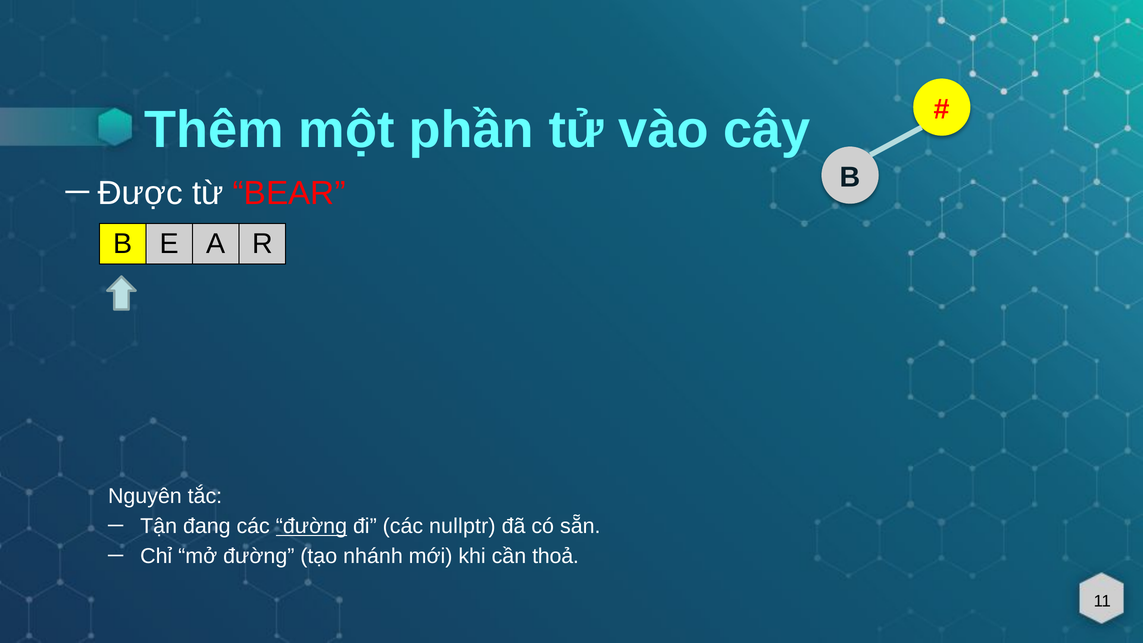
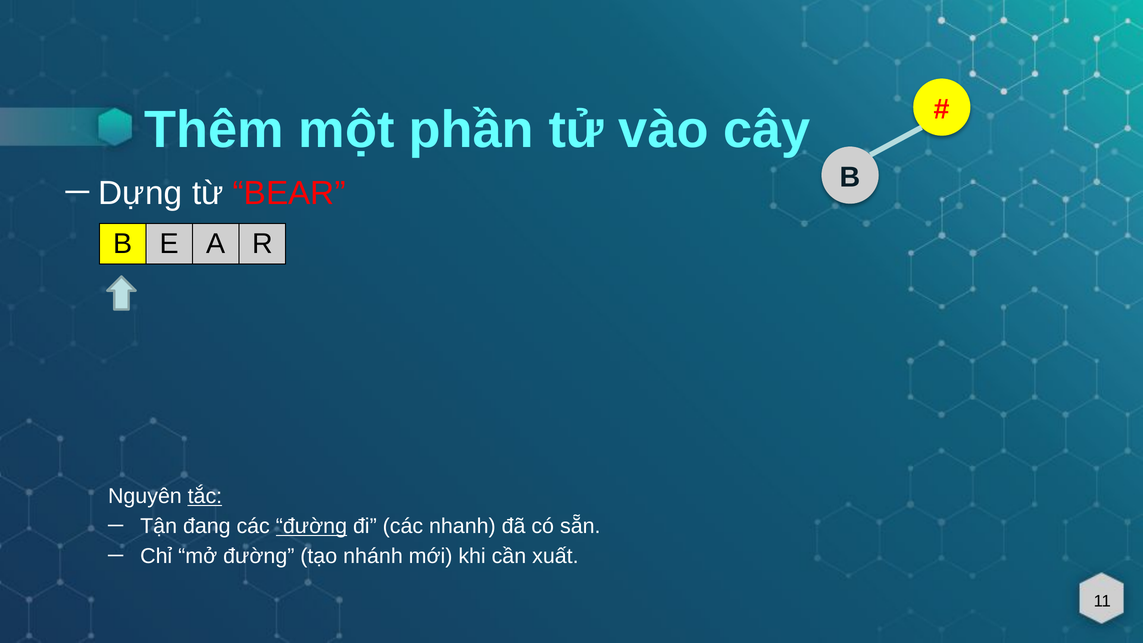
Được: Được -> Dựng (140, 193)
tắc underline: none -> present (205, 496)
nullptr: nullptr -> nhanh (462, 526)
thoả: thoả -> xuất (555, 556)
